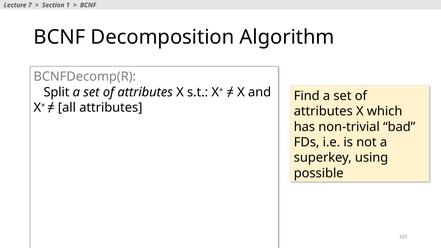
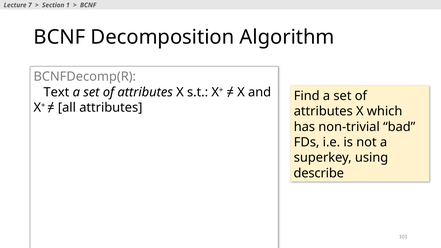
Split: Split -> Text (56, 92)
possible: possible -> describe (319, 173)
